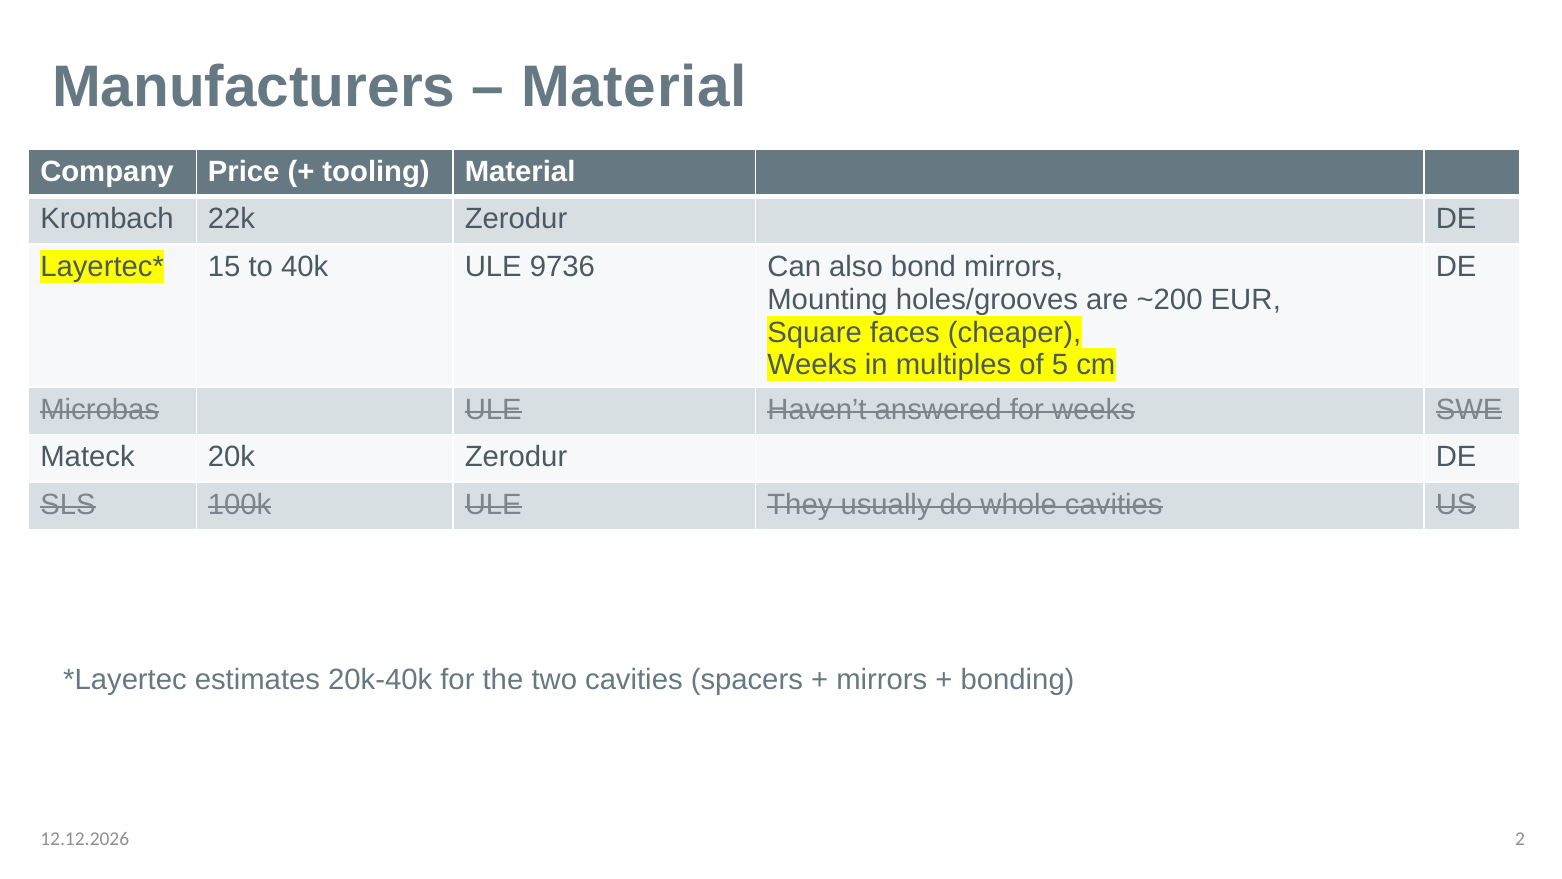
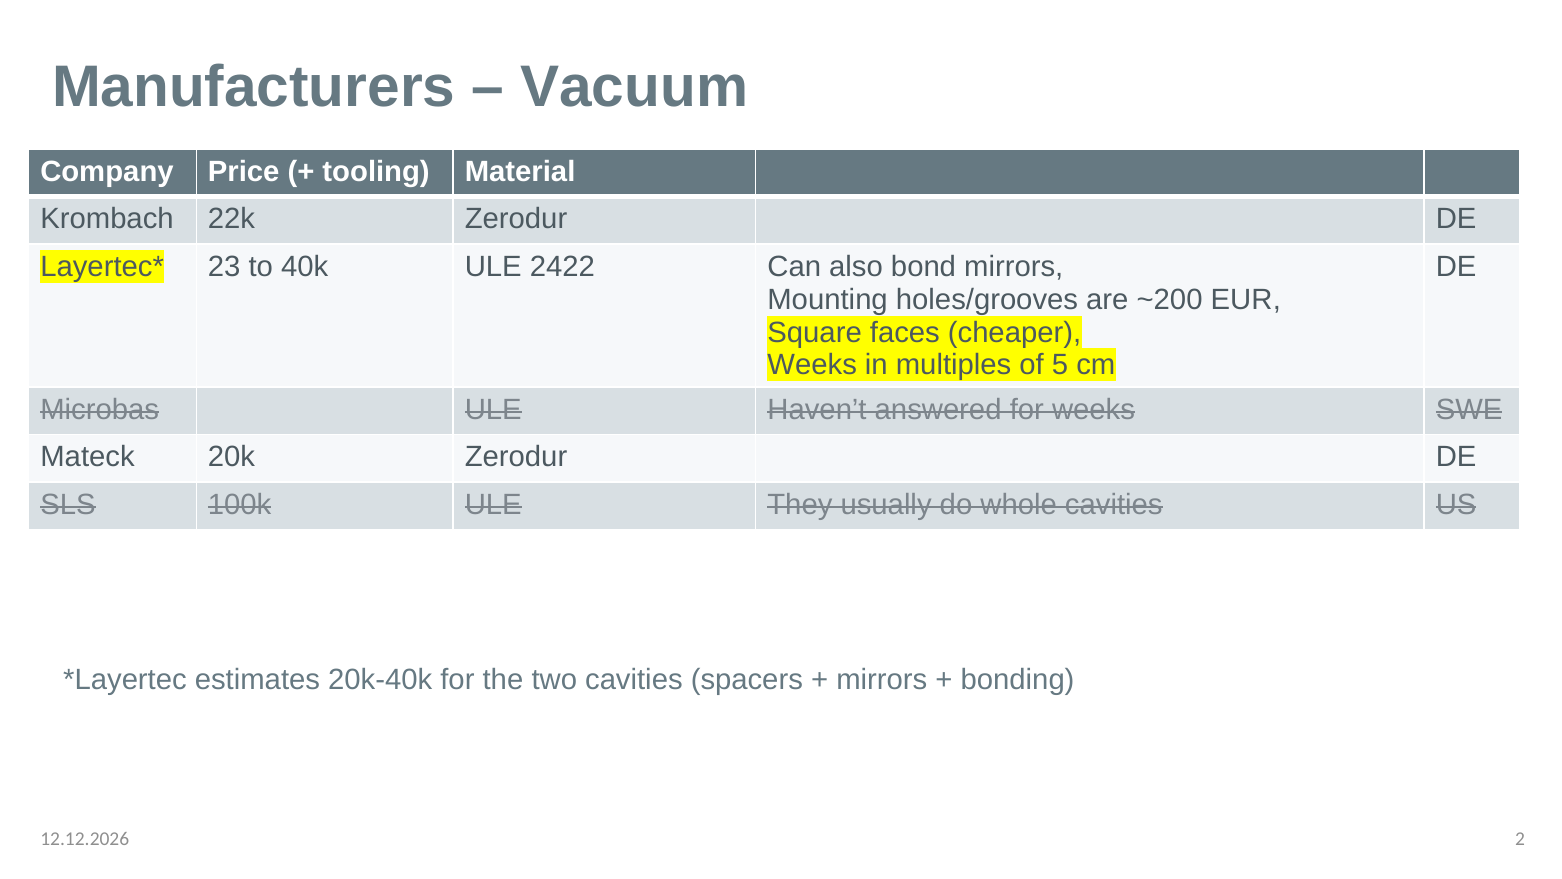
Material: Material -> Vacuum (634, 87)
15: 15 -> 23 (224, 267)
9736: 9736 -> 2422 (562, 267)
